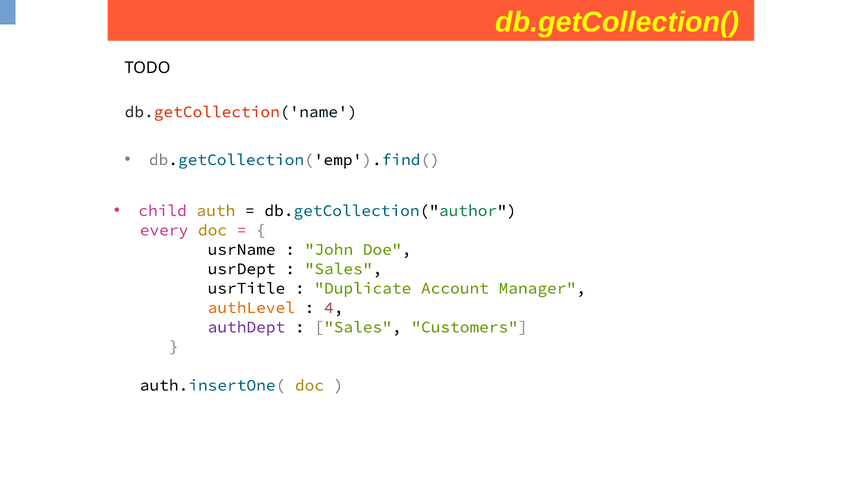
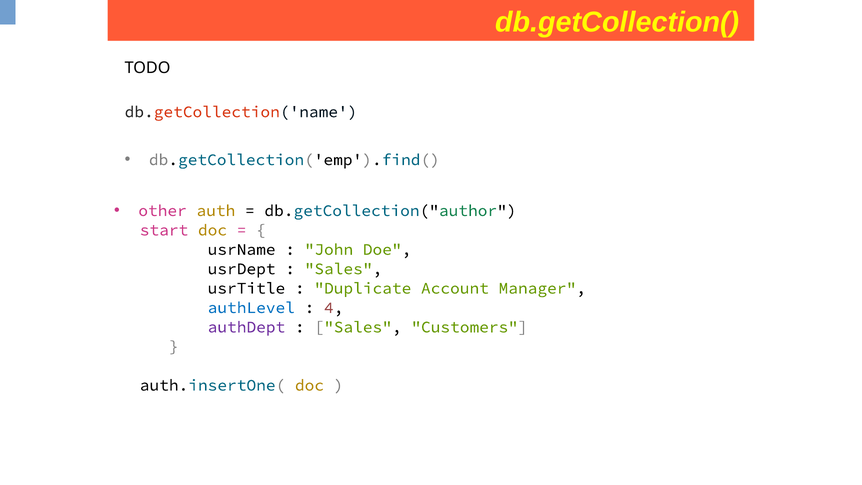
child: child -> other (163, 211)
every: every -> start (164, 230)
authLevel colour: orange -> blue (251, 308)
